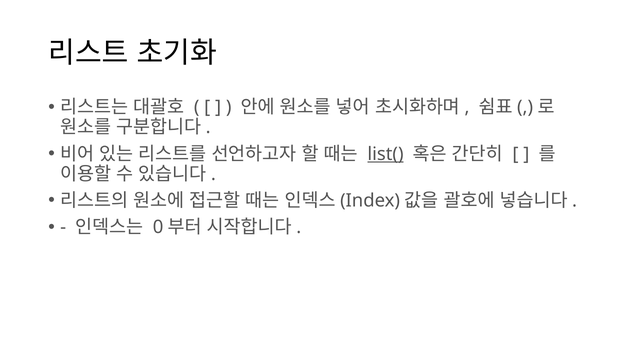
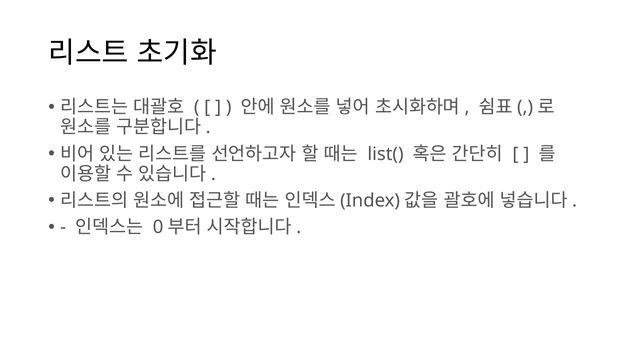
list( underline: present -> none (386, 154)
